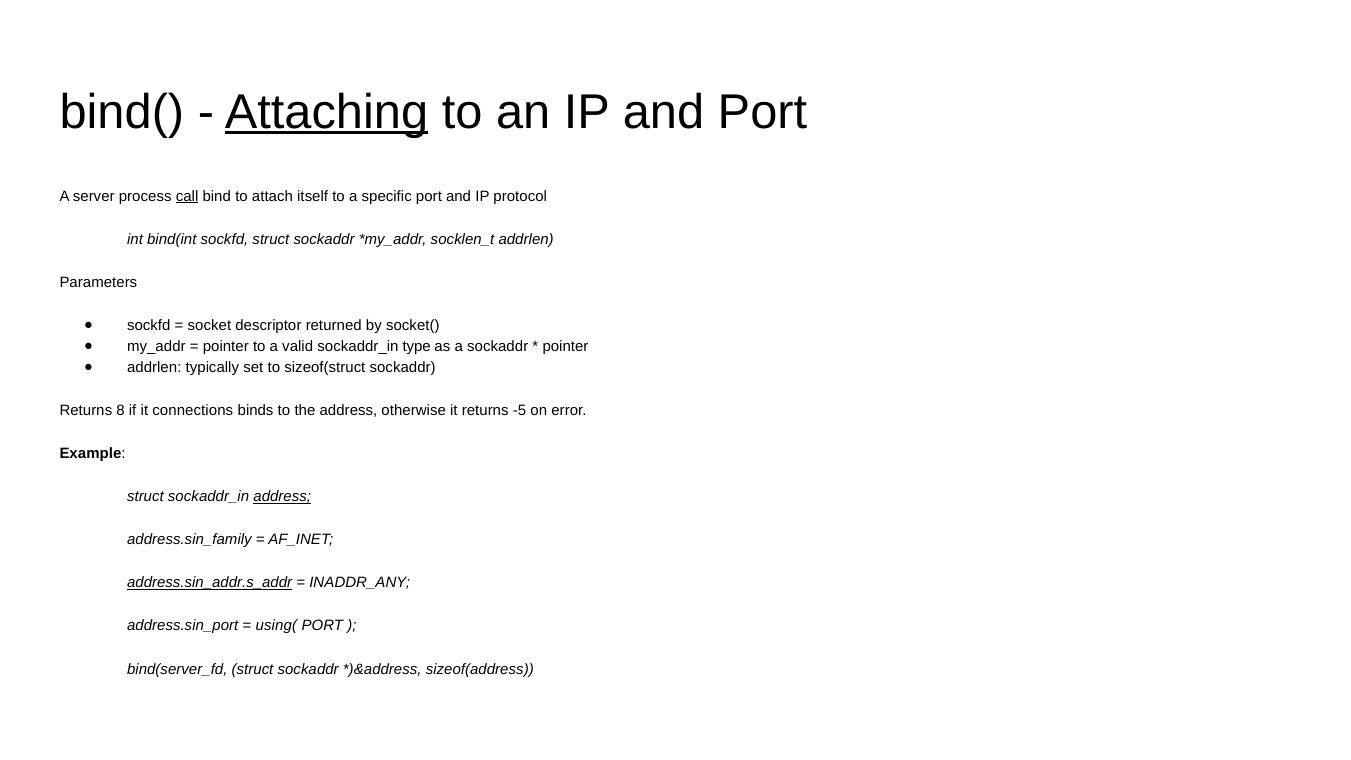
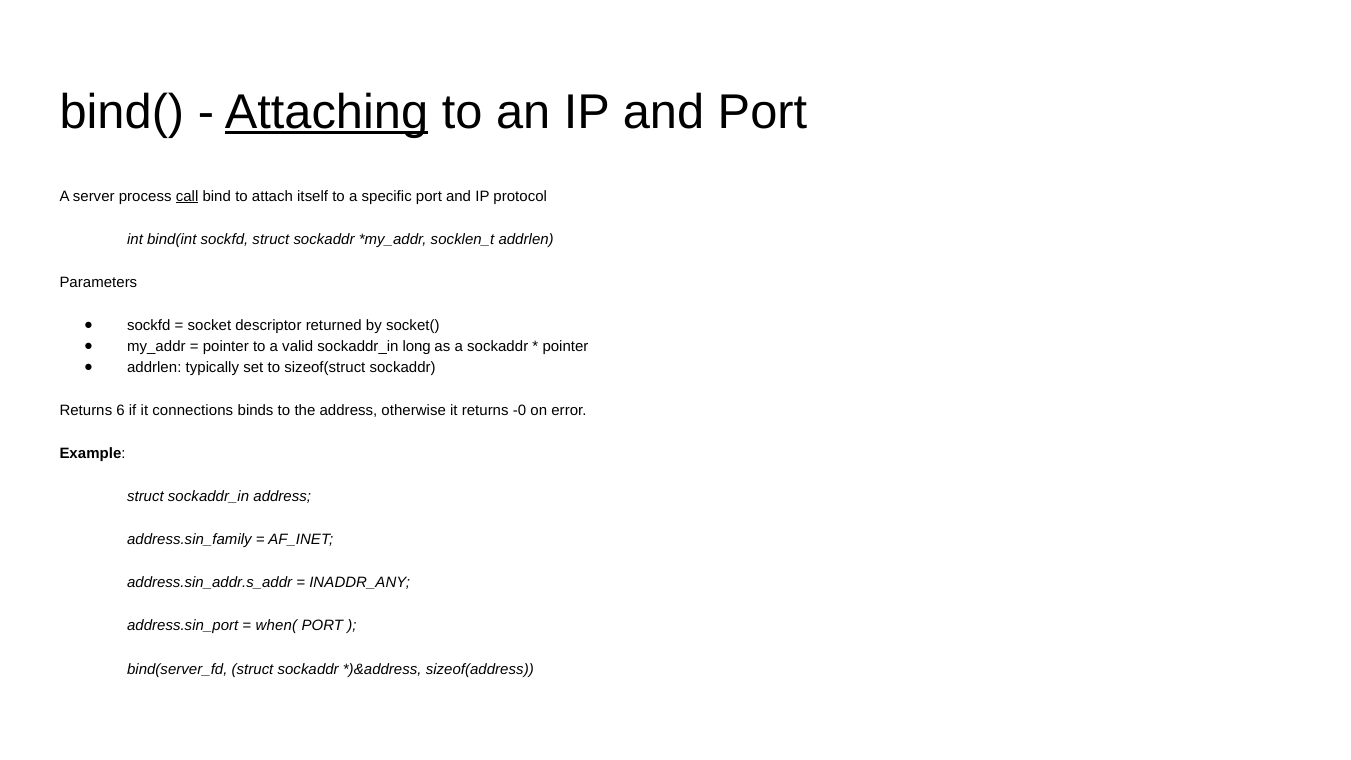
type: type -> long (417, 347)
8: 8 -> 6 (121, 410)
-5: -5 -> -0 (520, 410)
address underline: present -> none (282, 497)
address.sin_addr.s_addr underline: present -> none (210, 583)
using(: using( -> when( (276, 626)
